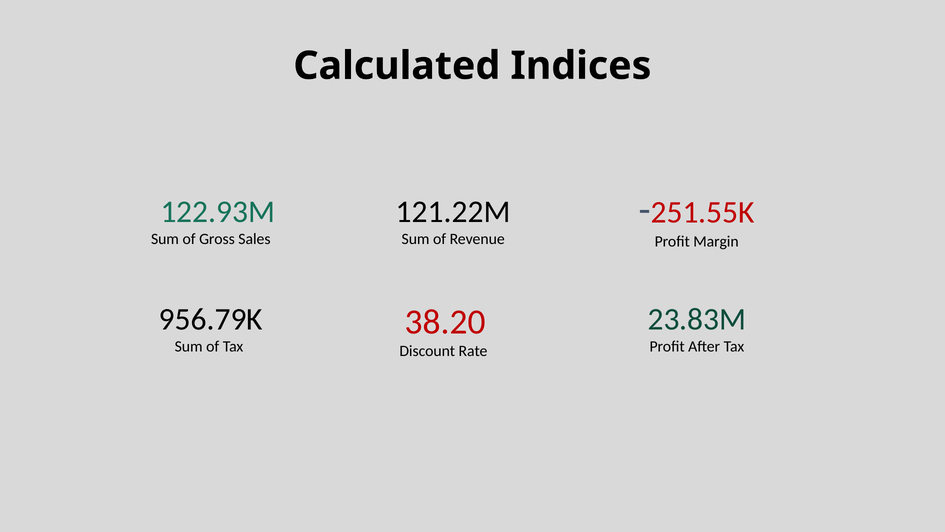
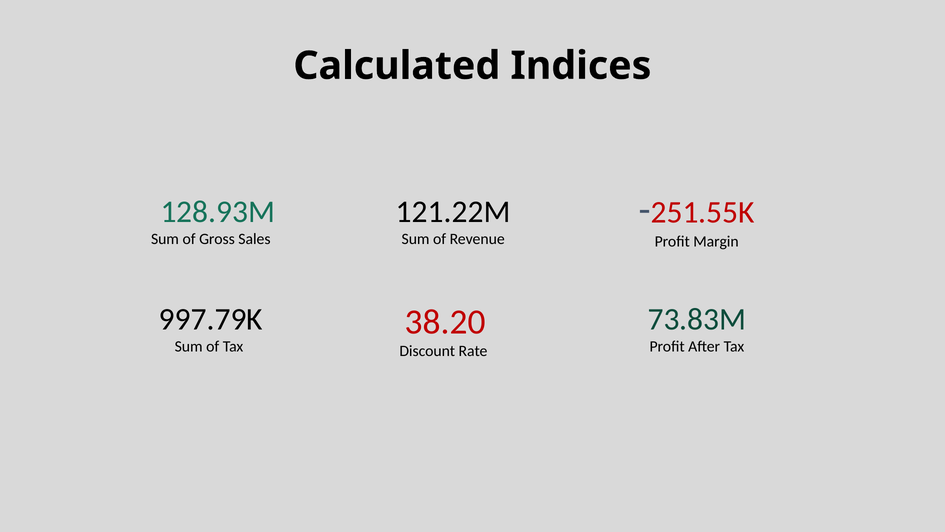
122.93M: 122.93M -> 128.93M (218, 212)
956.79K: 956.79K -> 997.79K (211, 319)
23.83M: 23.83M -> 73.83M (697, 319)
